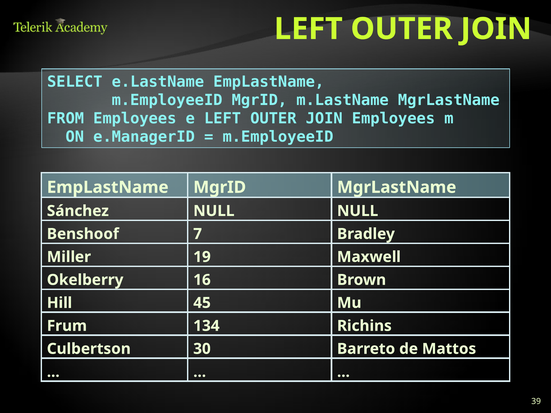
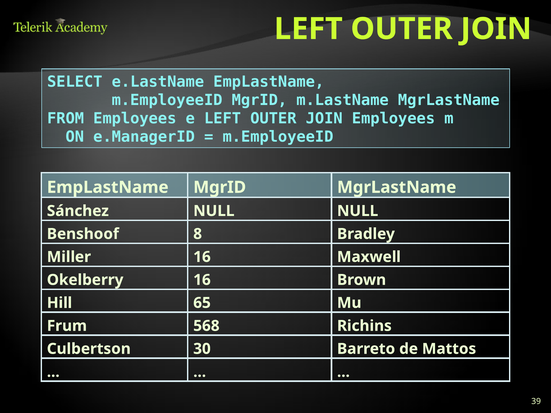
7: 7 -> 8 (198, 234)
Miller 19: 19 -> 16 (202, 257)
45: 45 -> 65 (202, 303)
134: 134 -> 568 (206, 326)
